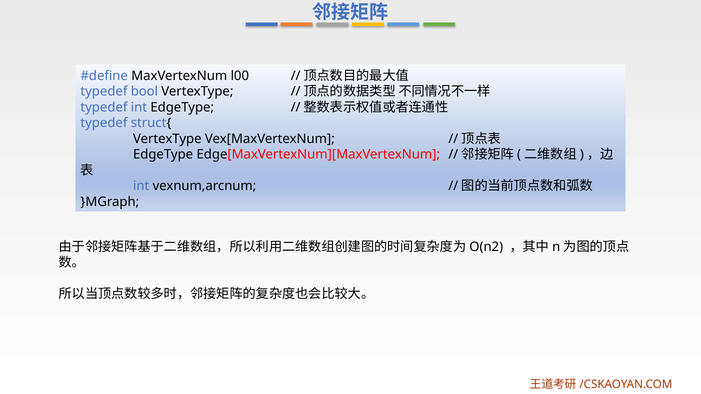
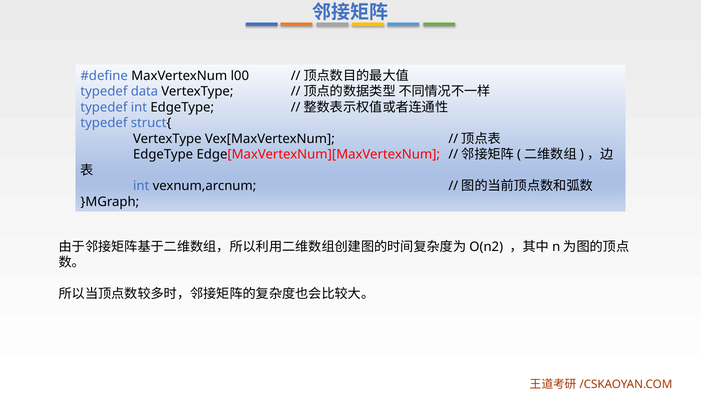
bool: bool -> data (144, 92)
